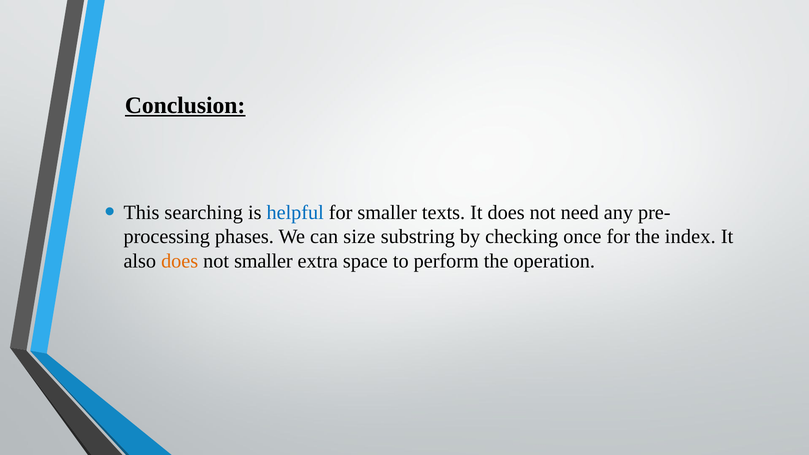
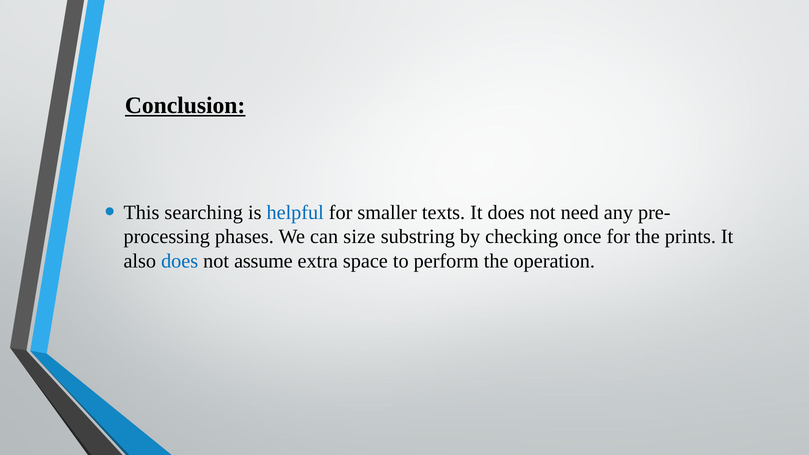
index: index -> prints (690, 237)
does colour: orange -> blue (180, 261)
not smaller: smaller -> assume (263, 261)
